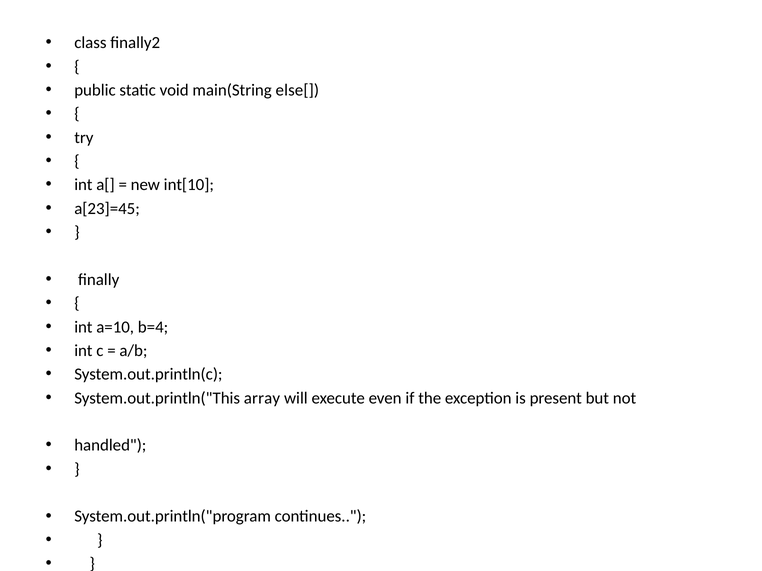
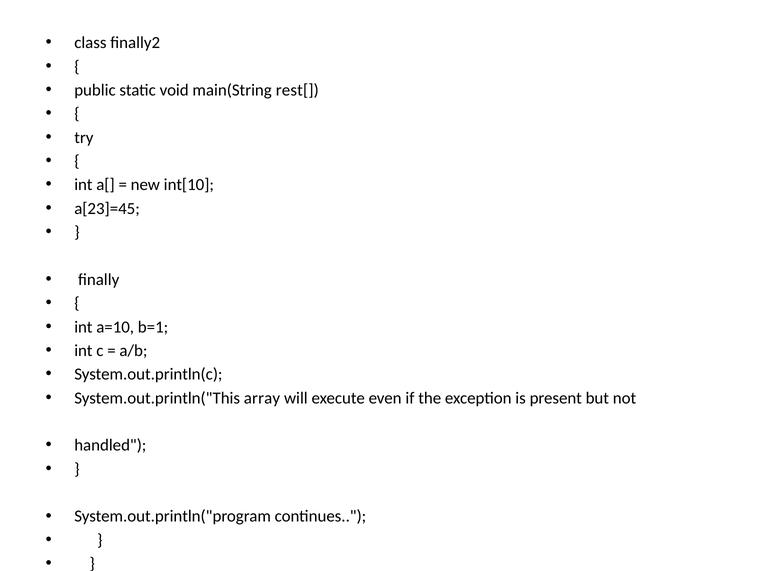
else[: else[ -> rest[ (297, 90)
b=4: b=4 -> b=1 (153, 327)
